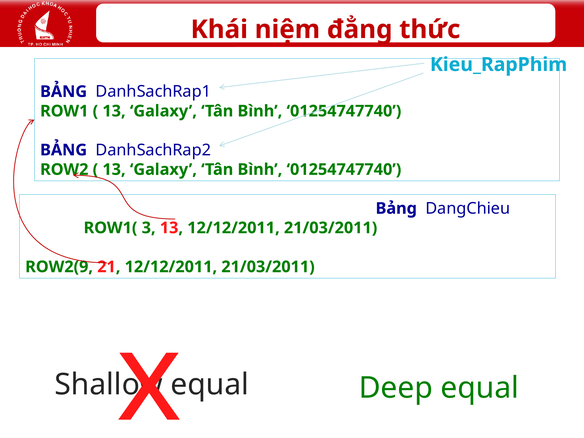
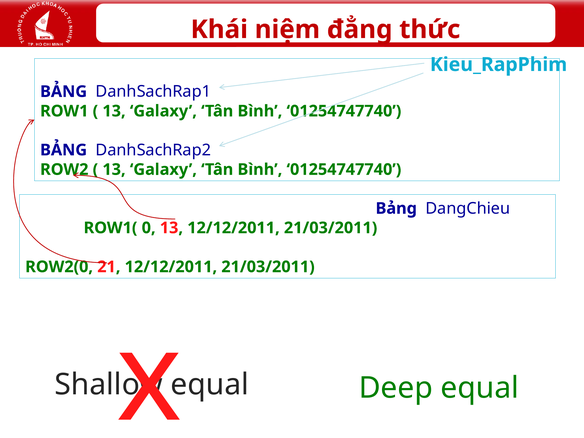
3: 3 -> 0 (149, 228)
ROW2(9: ROW2(9 -> ROW2(0 (59, 267)
